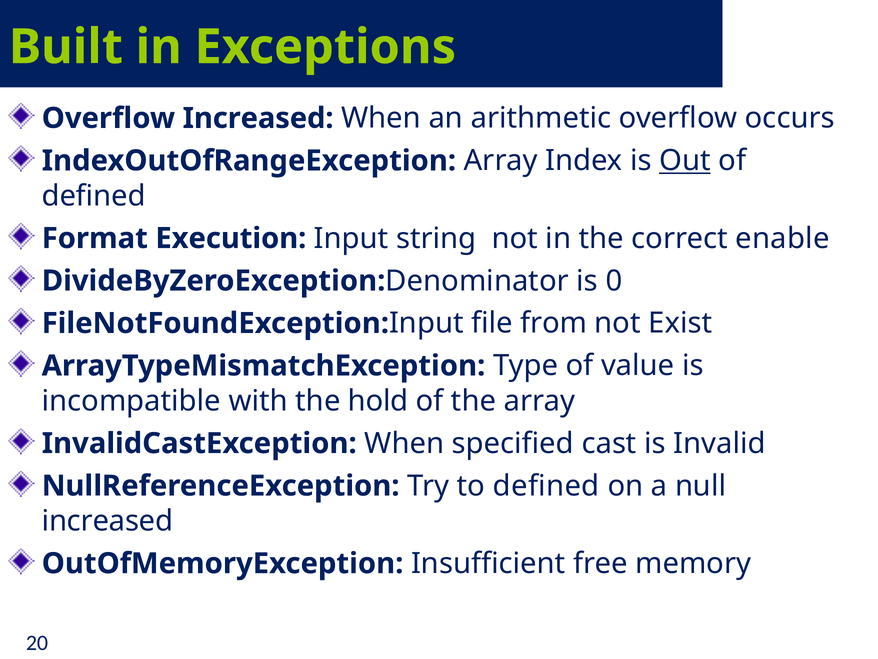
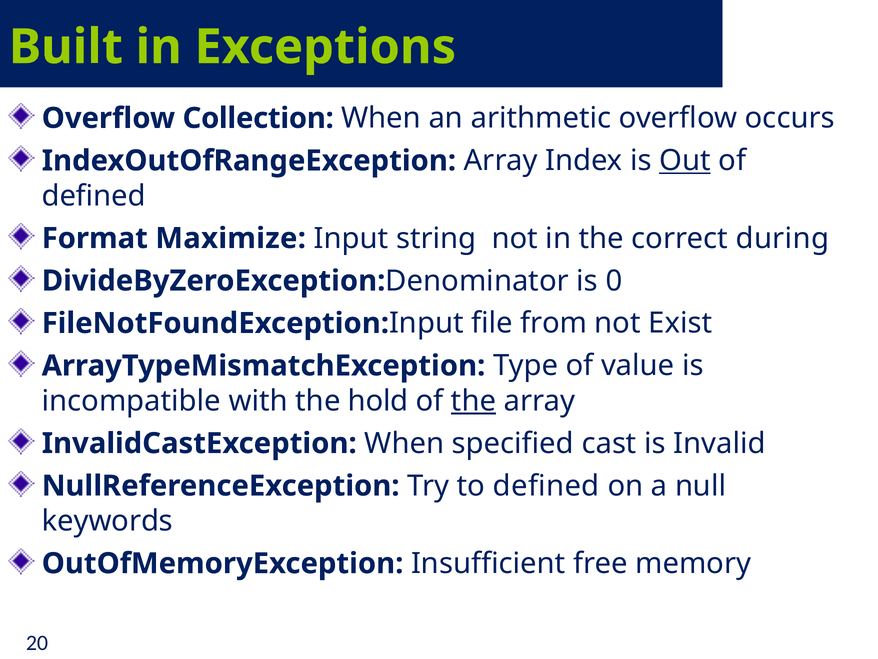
Overflow Increased: Increased -> Collection (258, 118)
Execution: Execution -> Maximize (231, 238)
enable: enable -> during (782, 238)
the underline: none -> present (474, 401)
increased: increased -> keywords (107, 521)
